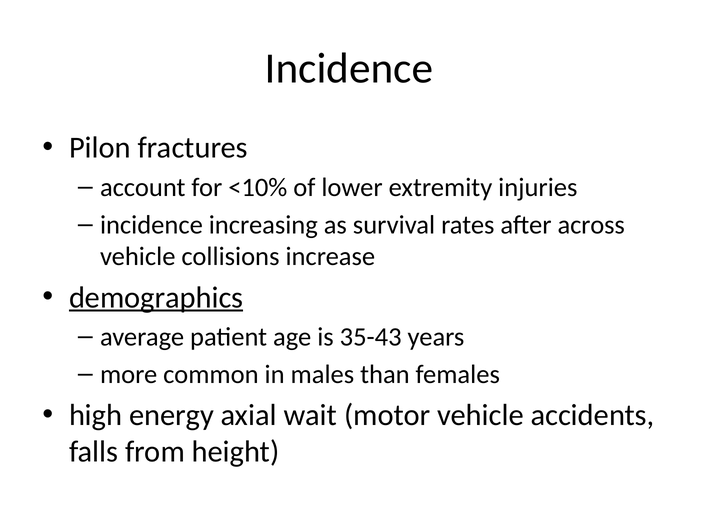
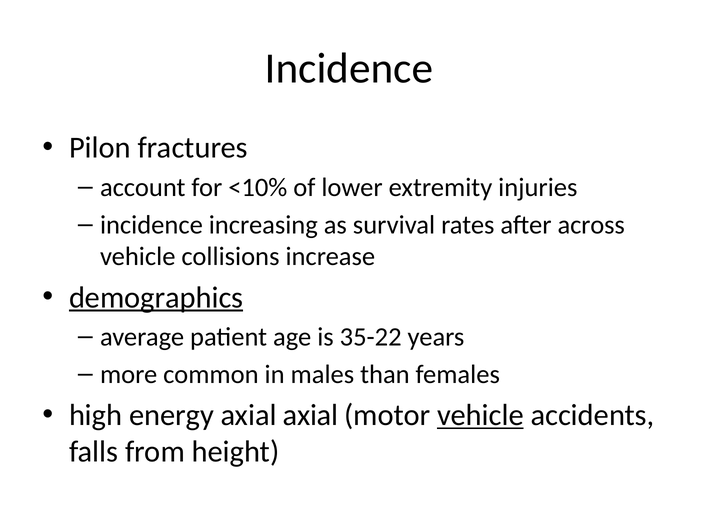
35-43: 35-43 -> 35-22 (371, 337)
axial wait: wait -> axial (311, 415)
vehicle underline: none -> present (480, 415)
